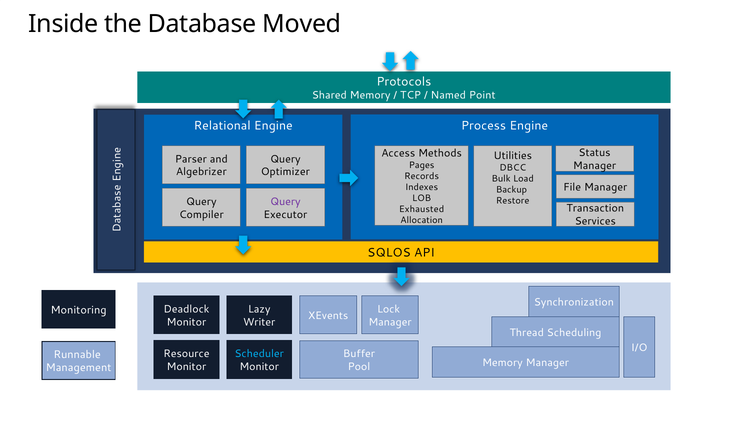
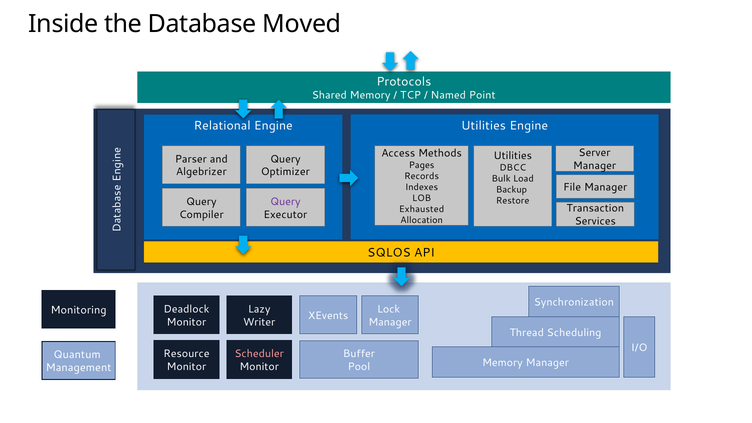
Process: Process -> Utilities (483, 125)
Status: Status -> Server (594, 153)
Scheduler colour: light blue -> pink (259, 354)
Runnable: Runnable -> Quantum (77, 355)
